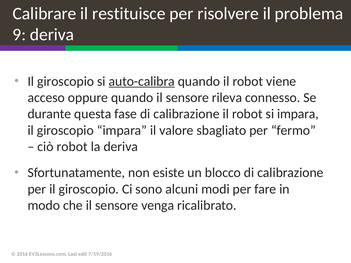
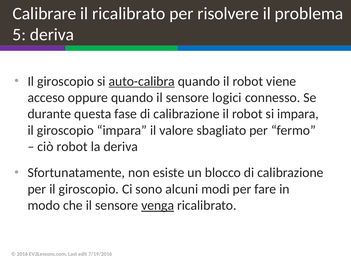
il restituisce: restituisce -> ricalibrato (129, 13)
9: 9 -> 5 (19, 35)
rileva: rileva -> logici (227, 98)
venga underline: none -> present (158, 206)
